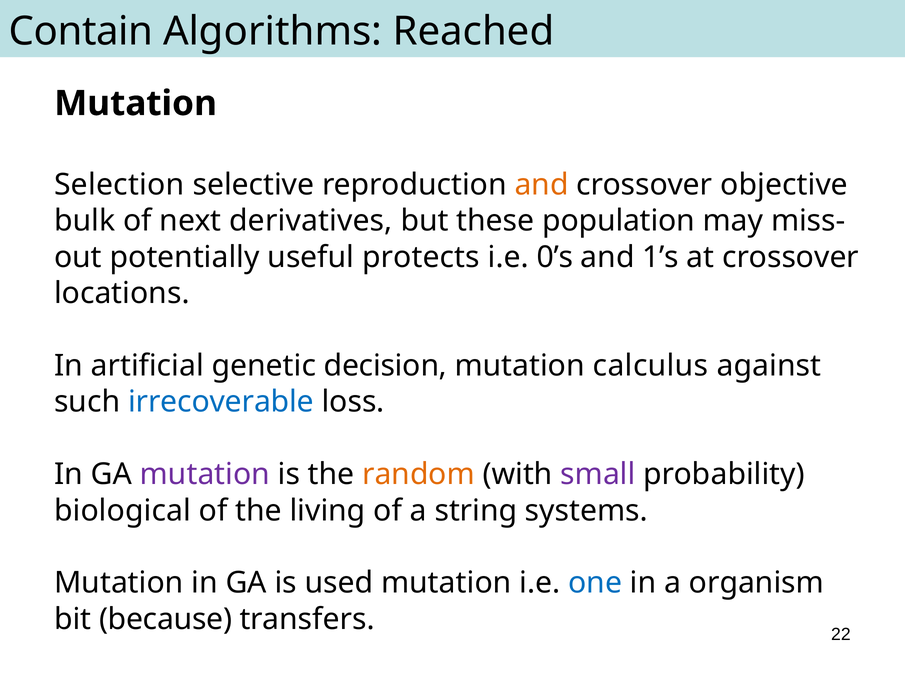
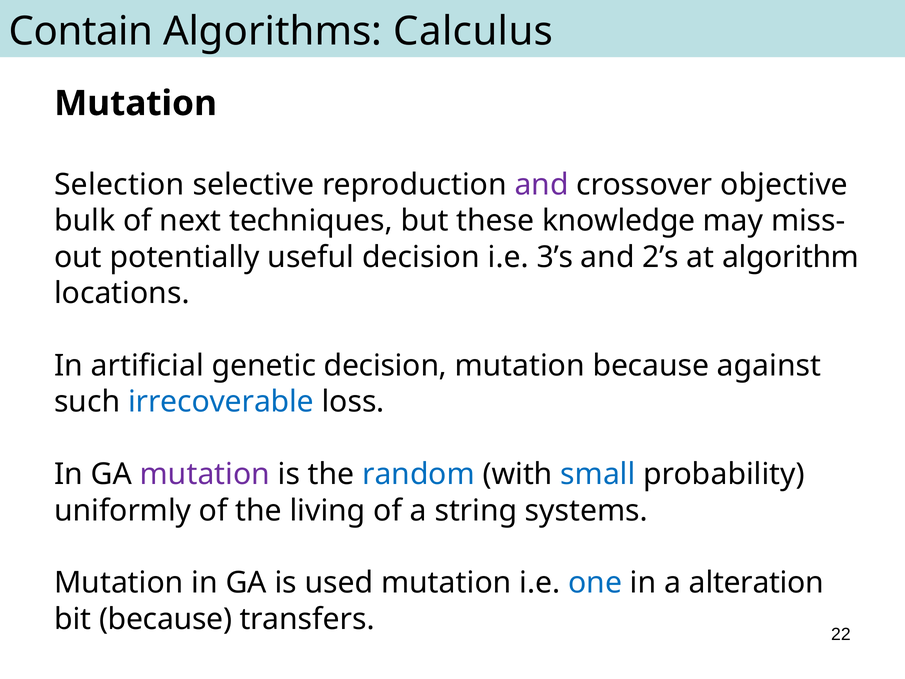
Reached: Reached -> Calculus (473, 31)
and colour: orange -> purple (542, 185)
derivatives: derivatives -> techniques (311, 221)
population: population -> knowledge (619, 221)
useful protects: protects -> decision (421, 257)
0’s: 0’s -> 3’s (555, 257)
1’s: 1’s -> 2’s (661, 257)
at crossover: crossover -> algorithm (791, 257)
mutation calculus: calculus -> because (651, 366)
random colour: orange -> blue (419, 474)
small colour: purple -> blue (598, 474)
biological: biological -> uniformly (123, 510)
organism: organism -> alteration (757, 583)
